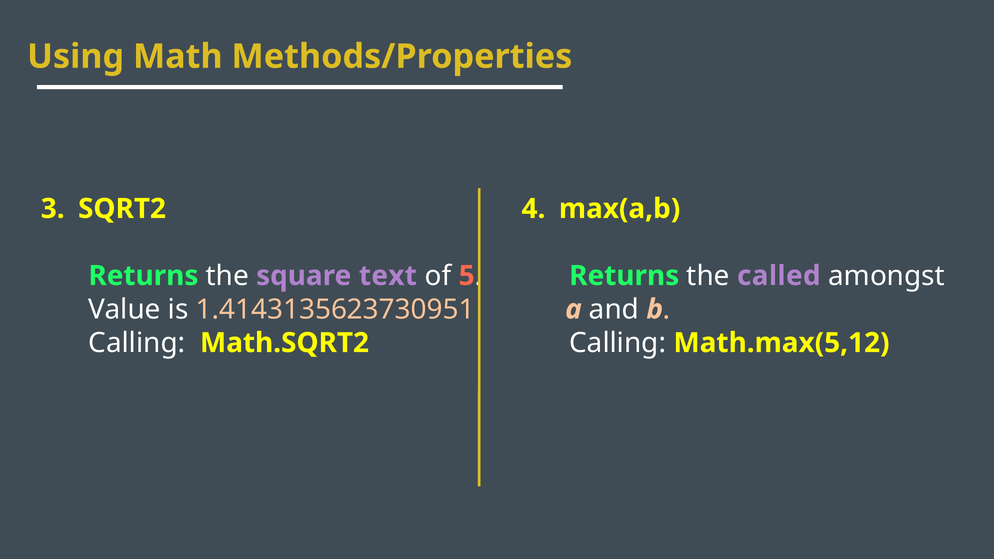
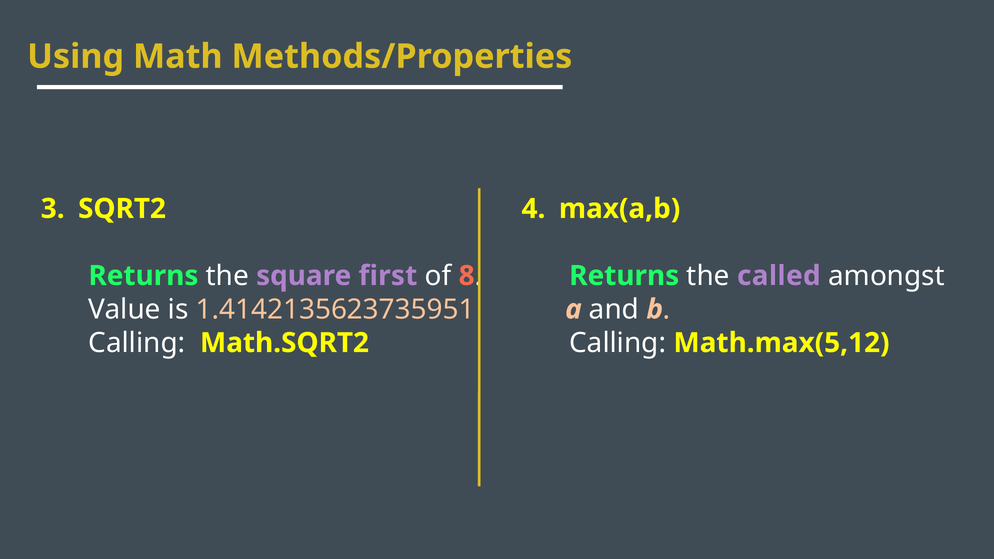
text: text -> first (388, 276)
5: 5 -> 8 (467, 276)
1.4143135623730951: 1.4143135623730951 -> 1.4142135623735951 (335, 309)
